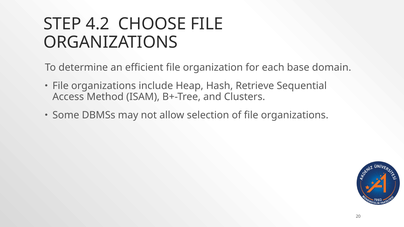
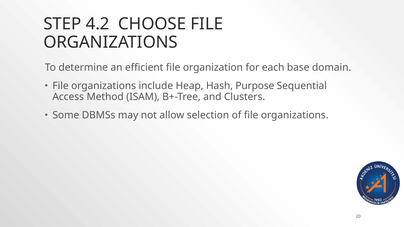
Retrieve: Retrieve -> Purpose (255, 86)
